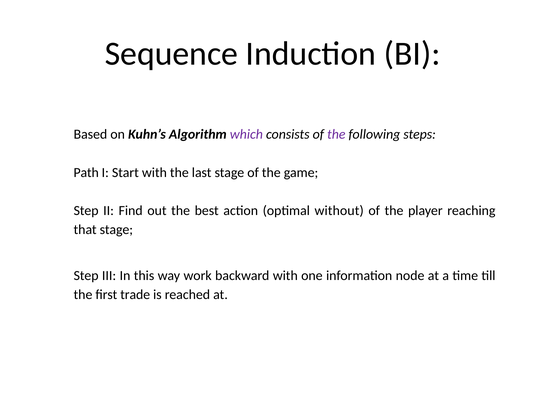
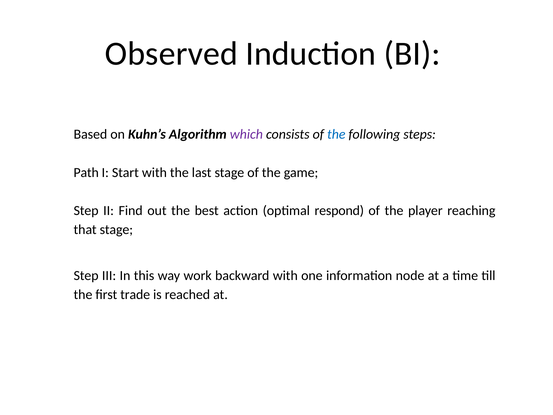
Sequence: Sequence -> Observed (171, 54)
the colour: purple -> blue (336, 134)
without: without -> respond (339, 211)
